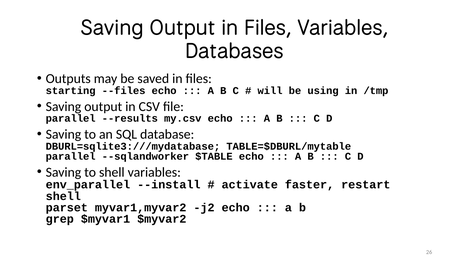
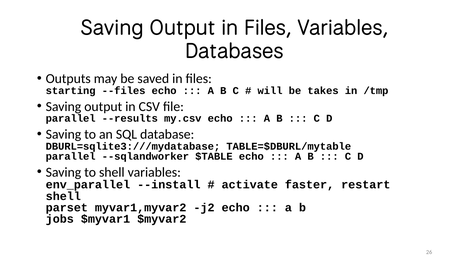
using: using -> takes (323, 91)
grep: grep -> jobs (60, 219)
